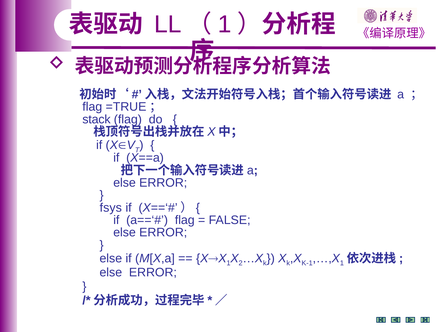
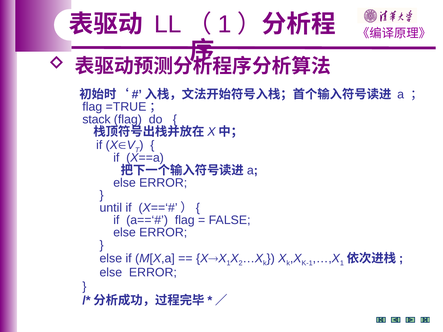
fsys: fsys -> until (111, 208)
